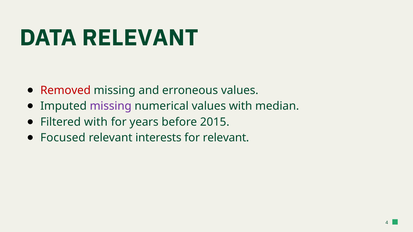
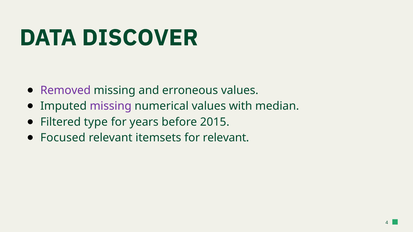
DATA RELEVANT: RELEVANT -> DISCOVER (140, 38)
Removed colour: red -> purple (66, 90)
Filtered with: with -> type (96, 122)
interests: interests -> itemsets (158, 138)
